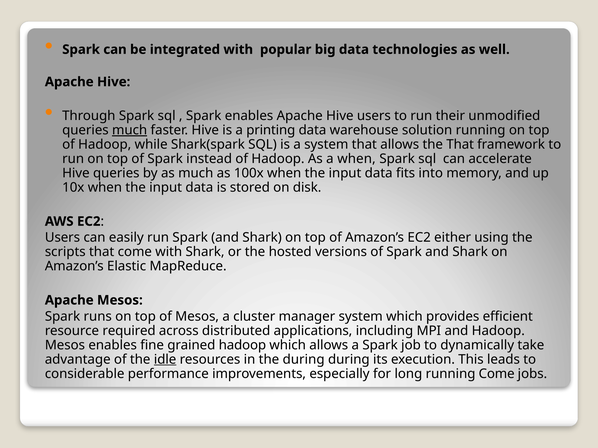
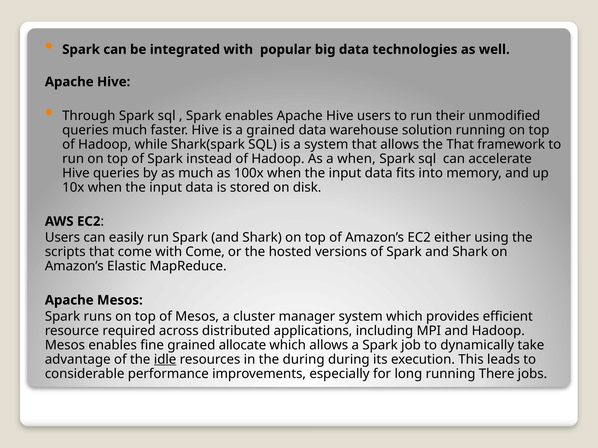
much underline: present -> none (130, 130)
a printing: printing -> grained (271, 130)
with Shark: Shark -> Come (205, 252)
grained hadoop: hadoop -> allocate (242, 345)
running Come: Come -> There (497, 374)
